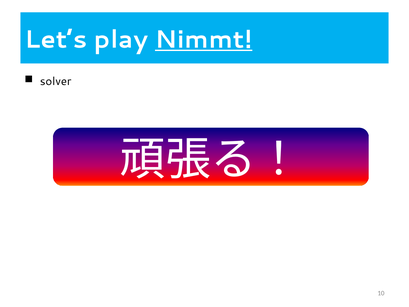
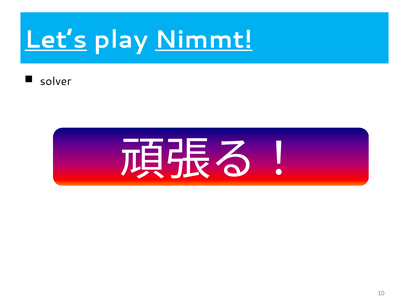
Let’s underline: none -> present (56, 40)
